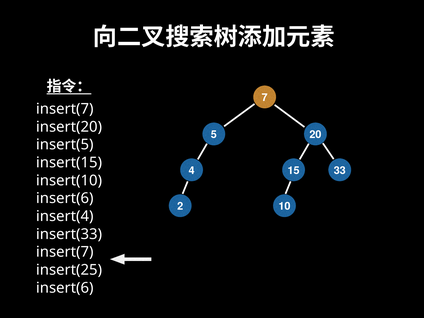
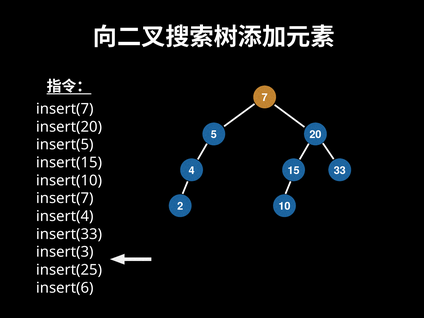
insert(6: insert(6 -> insert(7 (65, 198)
insert(7: insert(7 -> insert(3 (65, 252)
